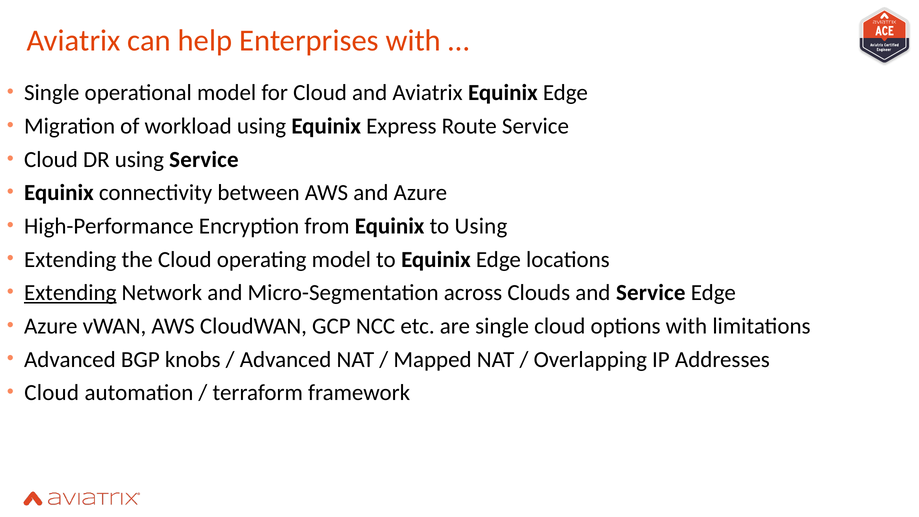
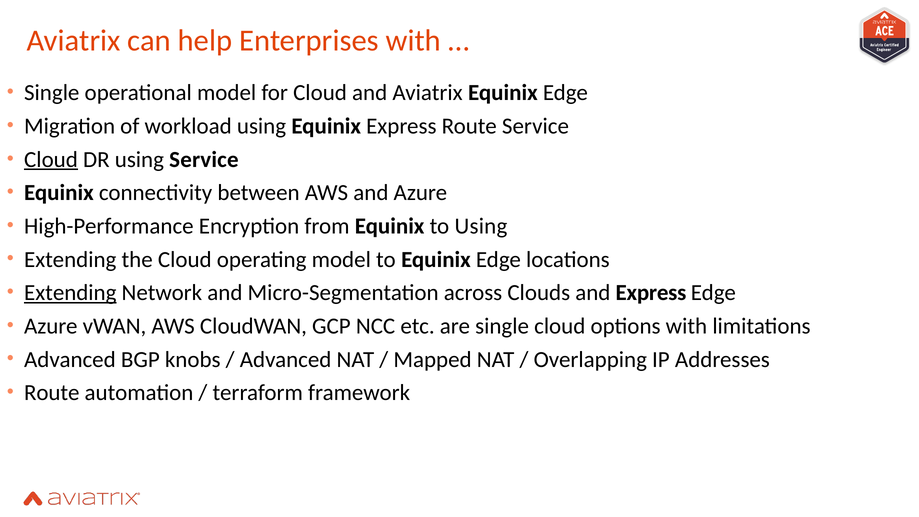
Cloud underline: none -> present (51, 159)
and Service: Service -> Express (651, 293)
Cloud: Cloud -> Route (52, 393)
